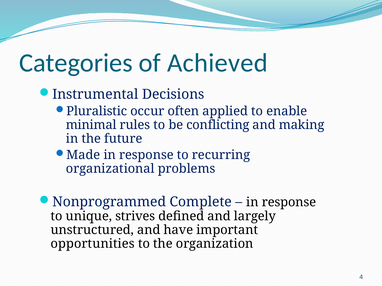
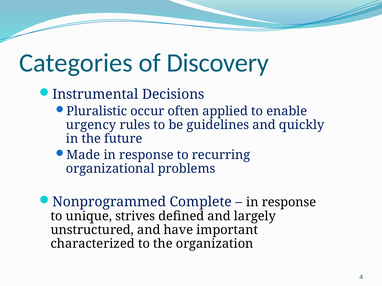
Achieved: Achieved -> Discovery (218, 63)
minimal: minimal -> urgency (91, 125)
conflicting: conflicting -> guidelines (218, 125)
making: making -> quickly (302, 125)
opportunities: opportunities -> characterized (93, 244)
